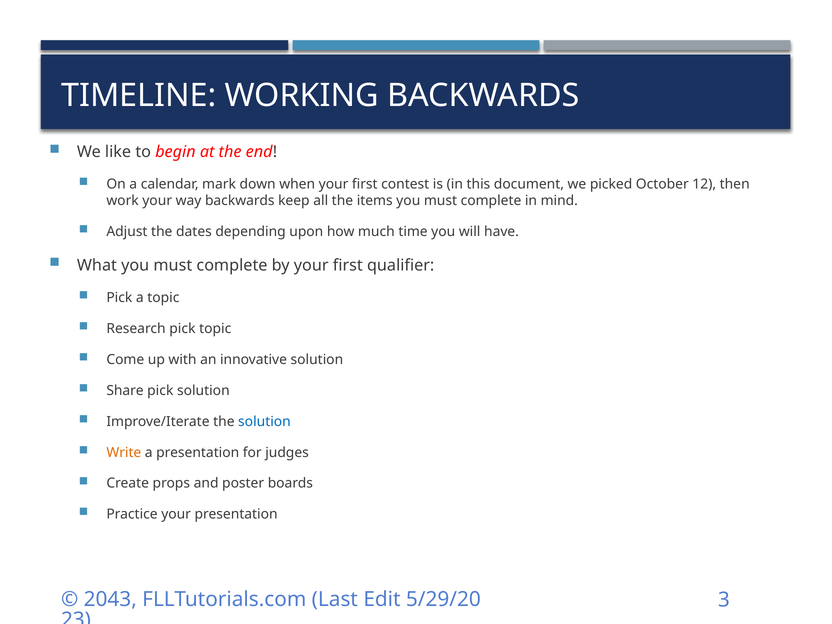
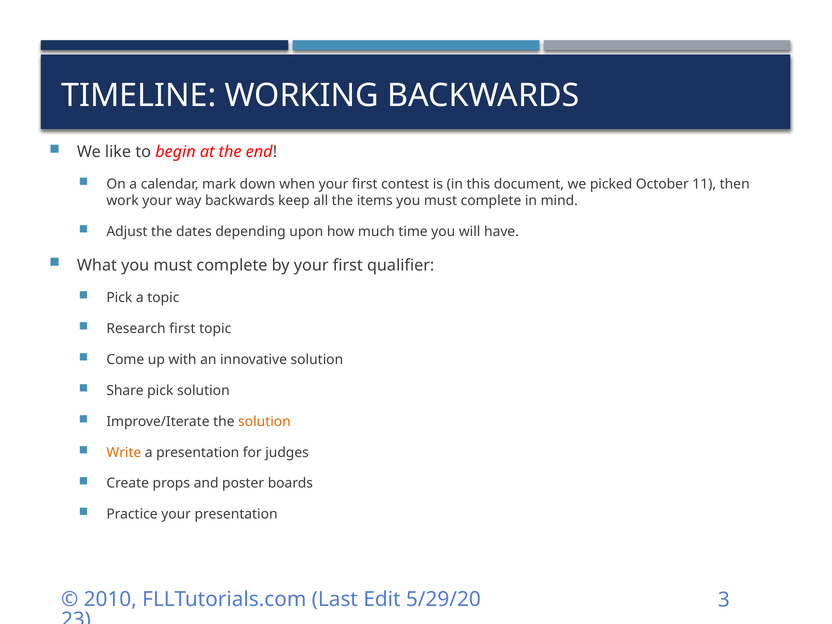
12: 12 -> 11 (704, 184)
Research pick: pick -> first (182, 328)
solution colour: blue -> orange (264, 421)
2043: 2043 -> 2010 (110, 599)
